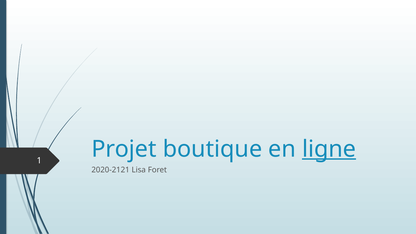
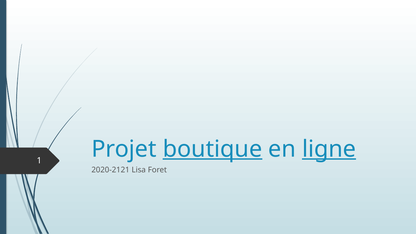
boutique underline: none -> present (212, 149)
